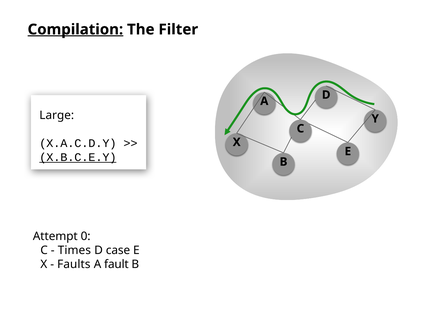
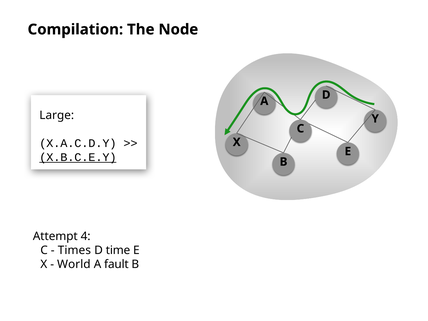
Compilation underline: present -> none (75, 29)
Filter: Filter -> Node (178, 29)
0: 0 -> 4 (86, 236)
case: case -> time (118, 250)
Faults: Faults -> World (74, 264)
